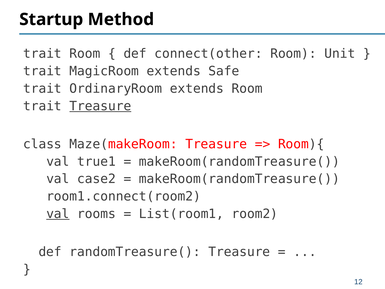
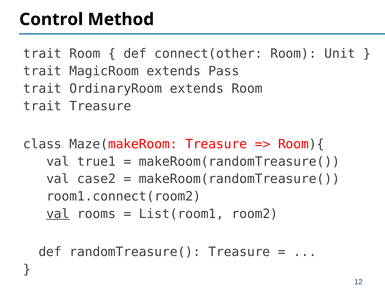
Startup: Startup -> Control (51, 19)
Safe: Safe -> Pass (224, 71)
Treasure underline: present -> none (100, 106)
